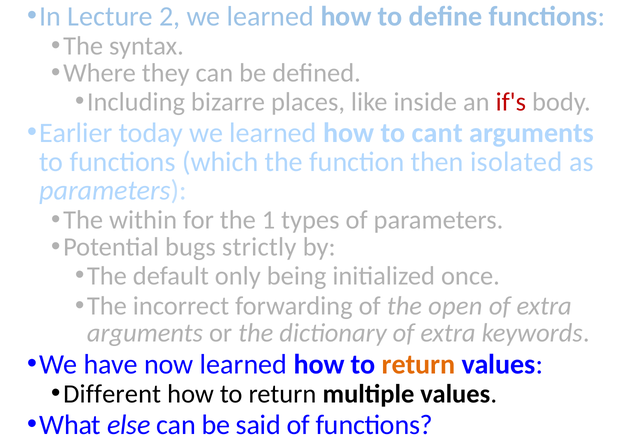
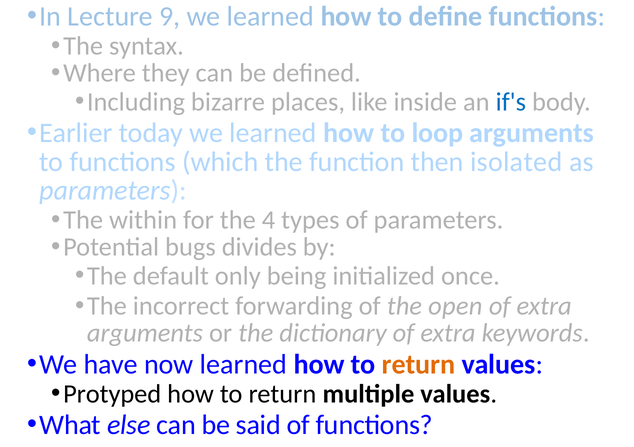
2: 2 -> 9 (170, 17)
if's colour: red -> blue (511, 102)
cant: cant -> loop (437, 133)
1: 1 -> 4 (269, 220)
strictly: strictly -> divides (259, 247)
Different: Different -> Protyped (112, 394)
